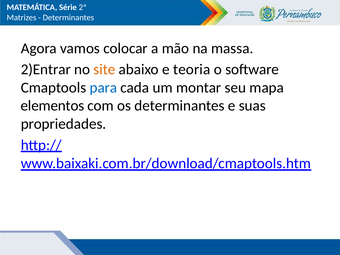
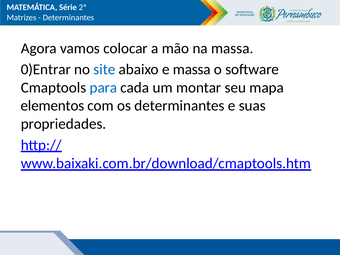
2)Entrar: 2)Entrar -> 0)Entrar (46, 69)
site colour: orange -> blue (104, 69)
e teoria: teoria -> massa (192, 69)
